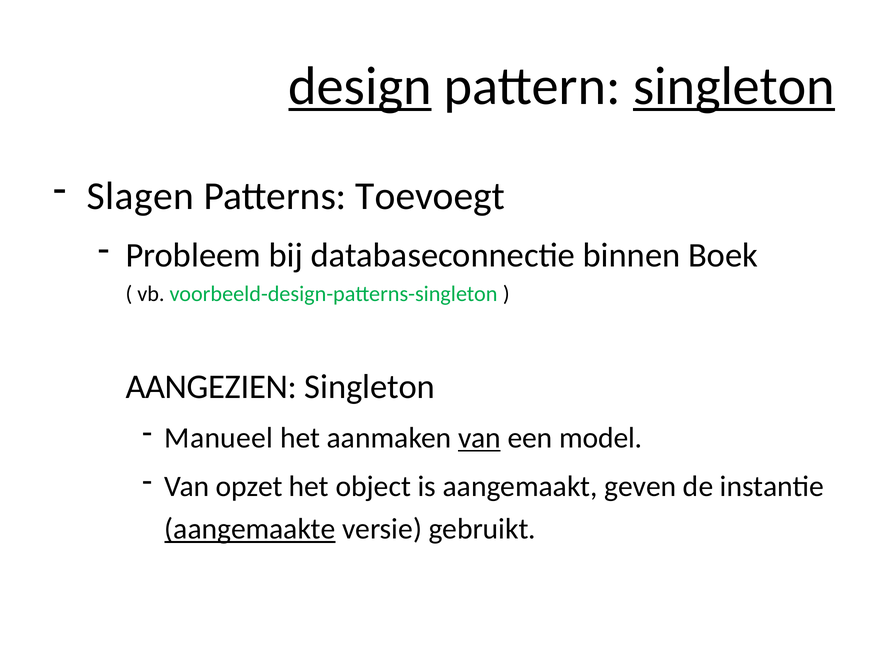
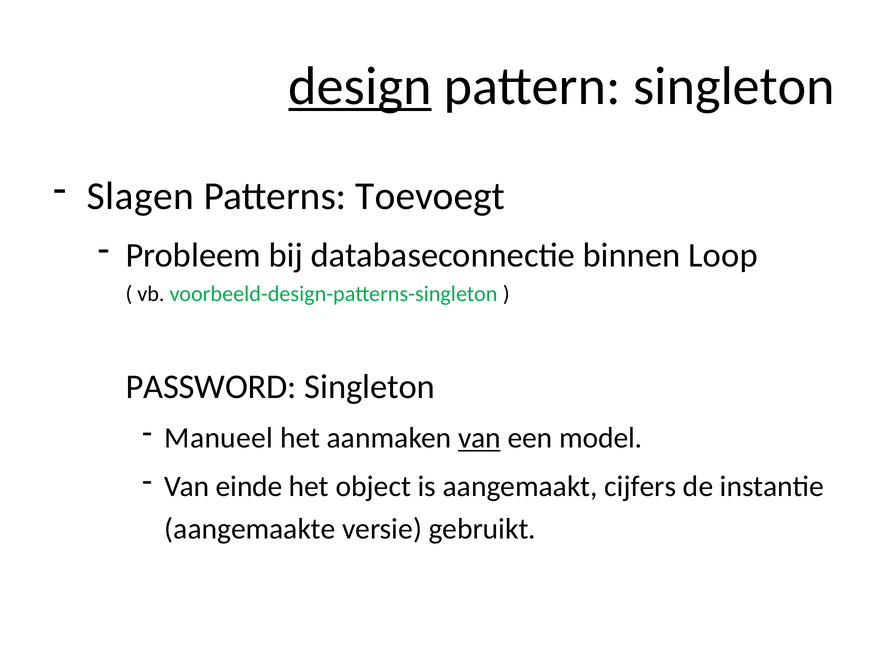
singleton underline: present -> none (734, 86)
Boek: Boek -> Loop (723, 255)
AANGEZIEN: AANGEZIEN -> PASSWORD (211, 387)
opzet: opzet -> einde (249, 486)
geven: geven -> cijfers (640, 486)
aangemaakte underline: present -> none (250, 529)
